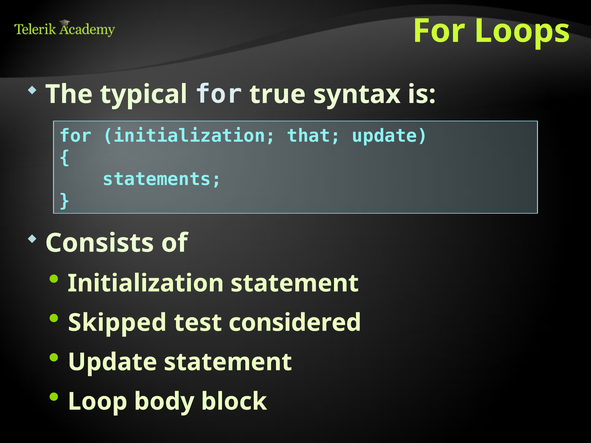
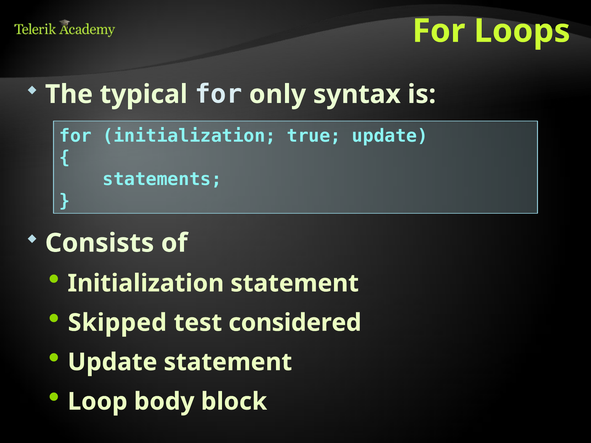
true: true -> only (278, 94)
that: that -> true (314, 136)
